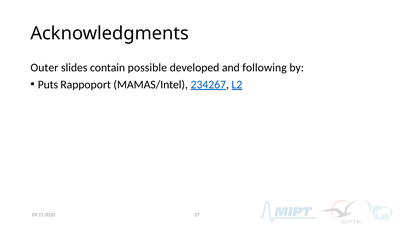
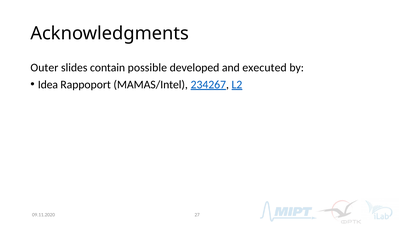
following: following -> executed (265, 68)
Puts: Puts -> Idea (48, 85)
